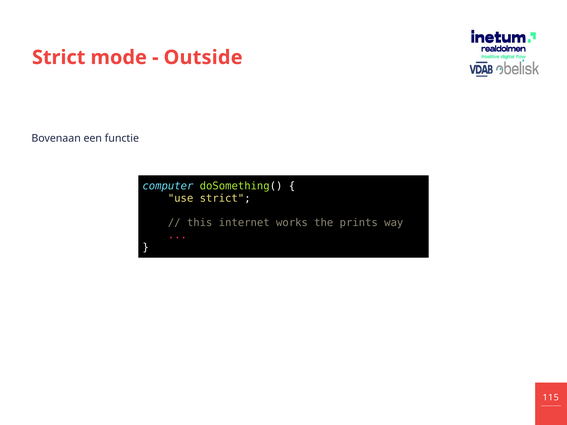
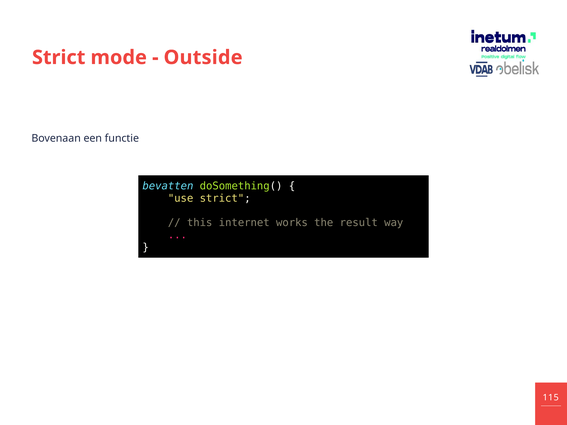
computer: computer -> bevatten (168, 186)
prints: prints -> result (359, 223)
